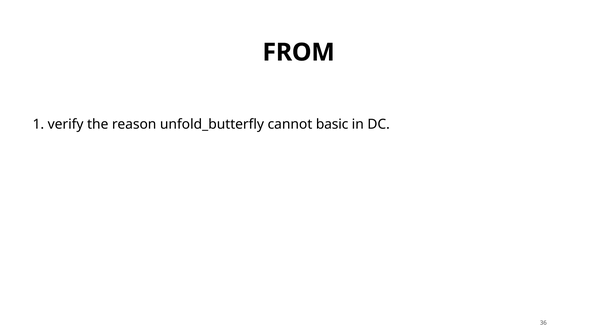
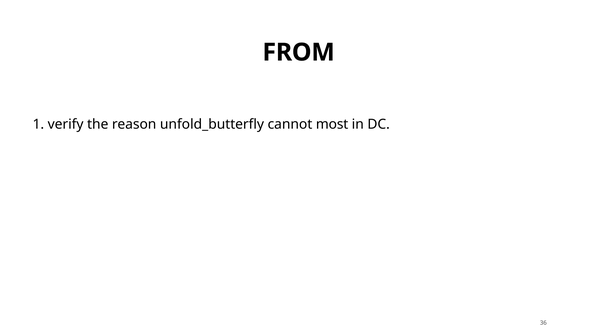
basic: basic -> most (332, 124)
